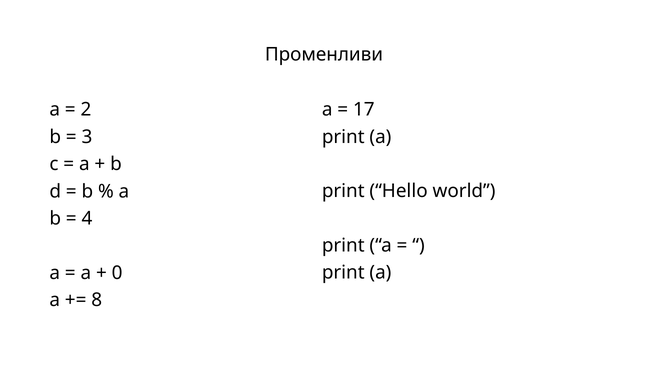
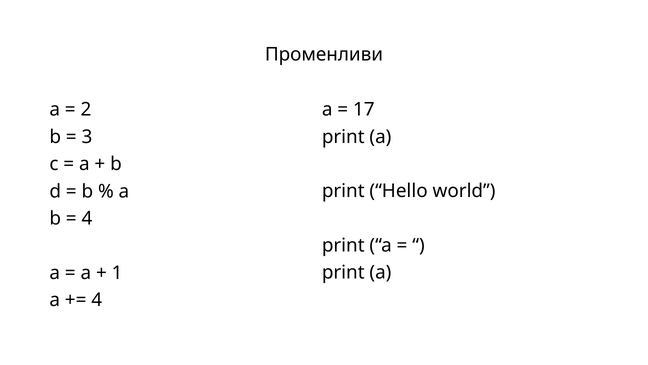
0: 0 -> 1 (117, 273)
8: 8 -> 4 (97, 300)
